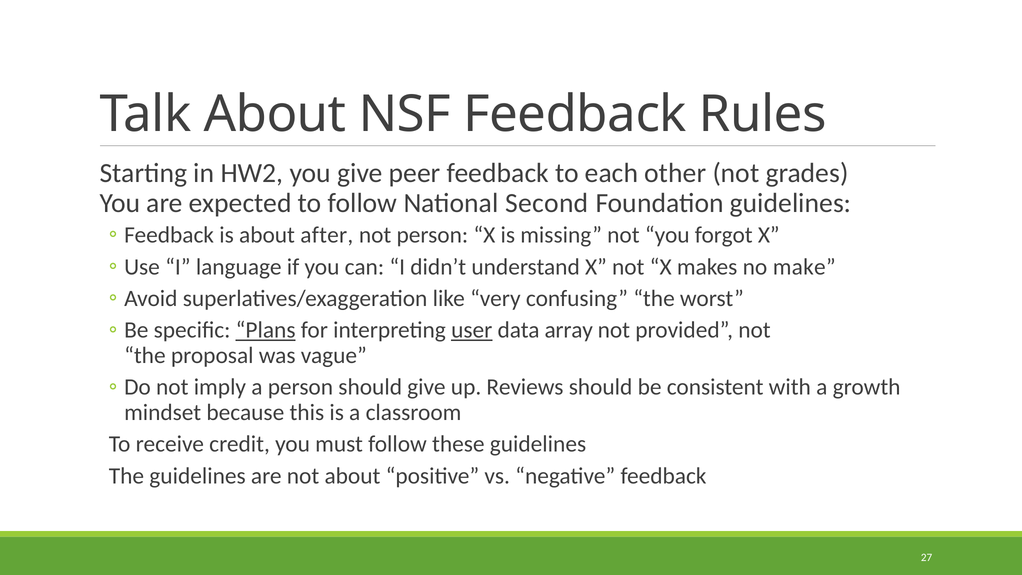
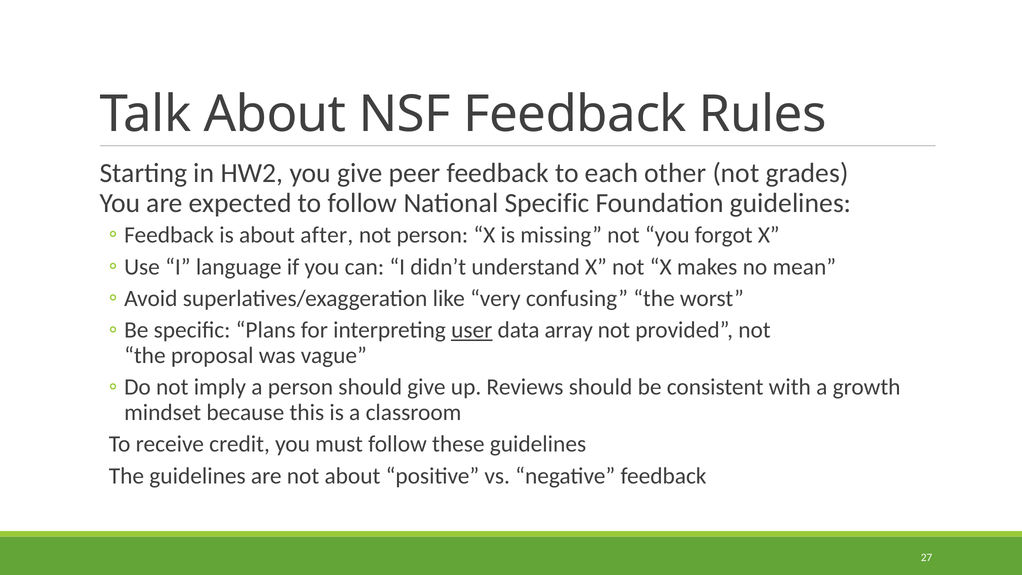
National Second: Second -> Specific (547, 203)
make: make -> mean (804, 267)
Plans underline: present -> none (266, 330)
